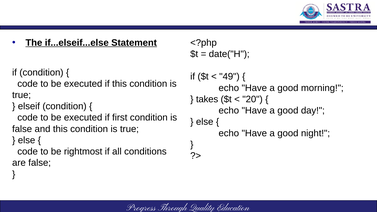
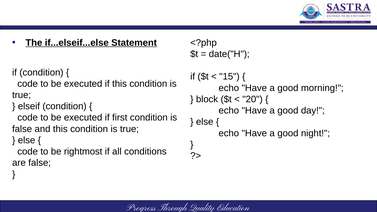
49: 49 -> 15 (229, 77)
takes: takes -> block (207, 99)
